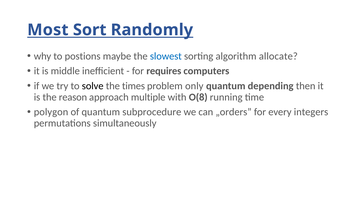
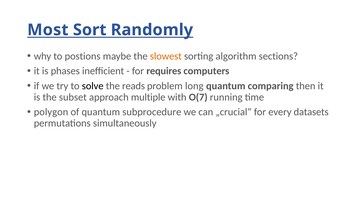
slowest colour: blue -> orange (166, 56)
allocate: allocate -> sections (278, 56)
middle: middle -> phases (65, 71)
times: times -> reads (134, 86)
only: only -> long (194, 86)
depending: depending -> comparing (271, 86)
reason: reason -> subset (73, 97)
O(8: O(8 -> O(7 (198, 97)
„orders: „orders -> „crucial (234, 112)
integers: integers -> datasets (311, 112)
